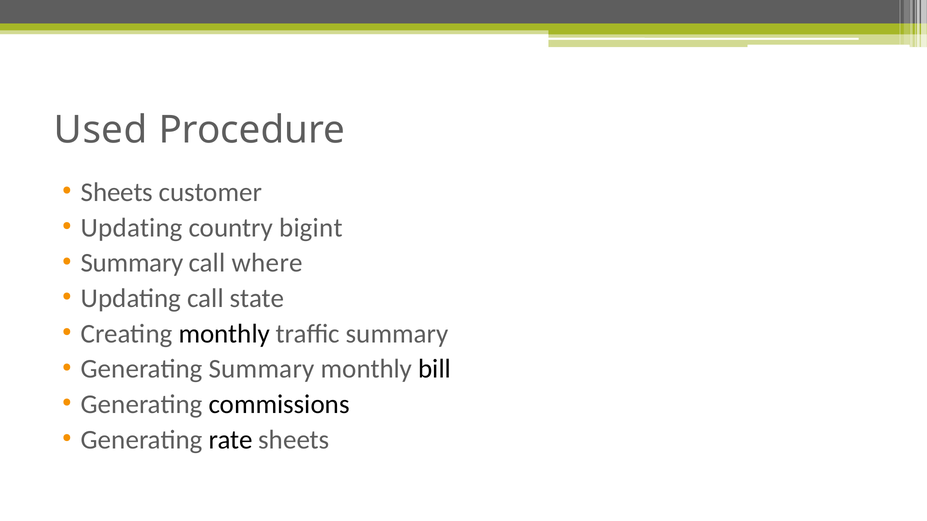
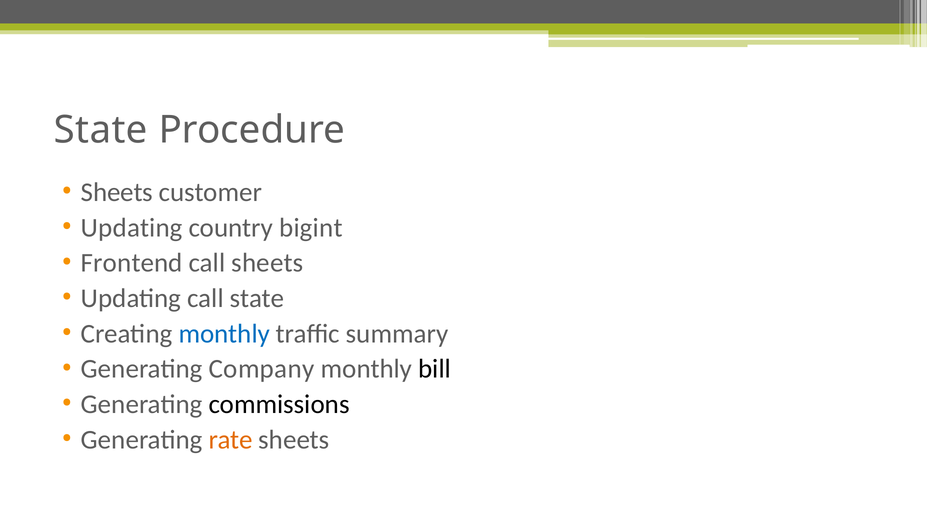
Used: Used -> State (101, 130)
Summary: Summary -> Frontend (132, 263)
call where: where -> sheets (267, 263)
monthly colour: black -> blue (224, 334)
Generating Summary: Summary -> Company (262, 369)
rate colour: black -> orange (231, 440)
